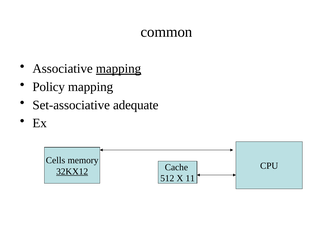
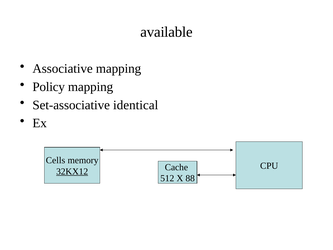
common: common -> available (167, 32)
mapping underline: present -> none (119, 69)
adequate: adequate -> identical (136, 105)
11: 11 -> 88 (190, 178)
